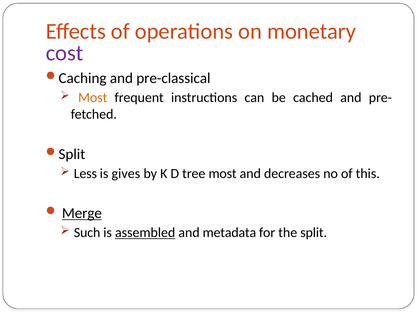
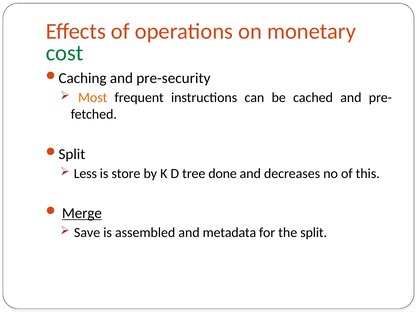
cost colour: purple -> green (65, 53)
pre-classical: pre-classical -> pre-security (173, 78)
gives: gives -> store (126, 173)
tree most: most -> done (223, 173)
Such: Such -> Save (87, 232)
assembled underline: present -> none (145, 232)
